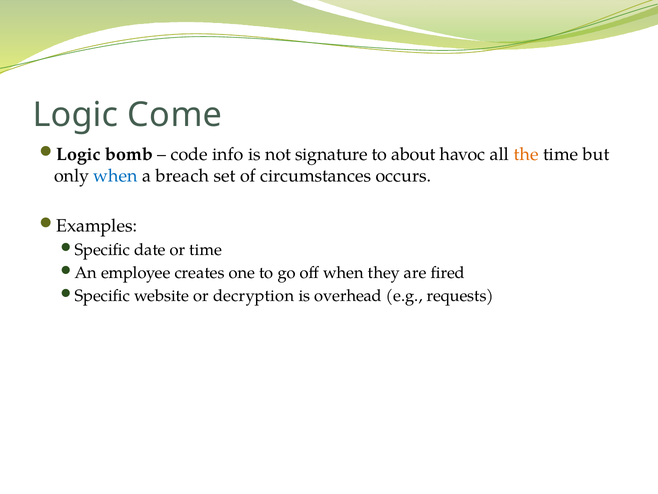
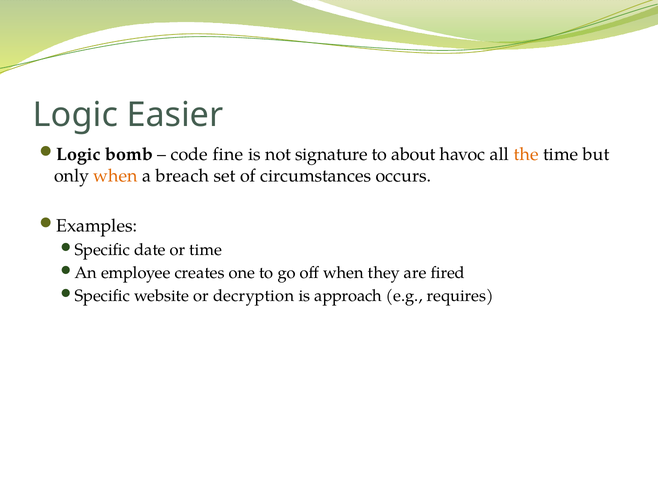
Come: Come -> Easier (175, 115)
info: info -> fine (228, 154)
when colour: blue -> orange (116, 176)
overhead: overhead -> approach (348, 296)
requests: requests -> requires (460, 296)
